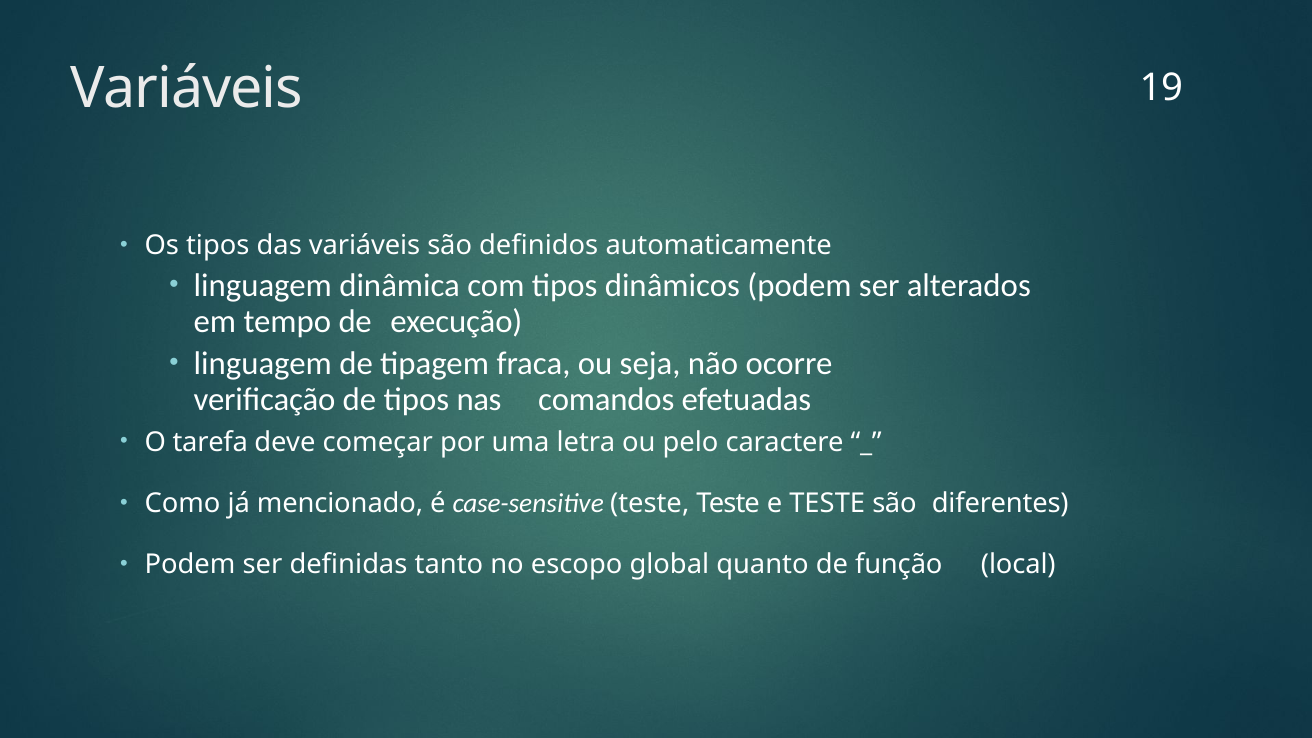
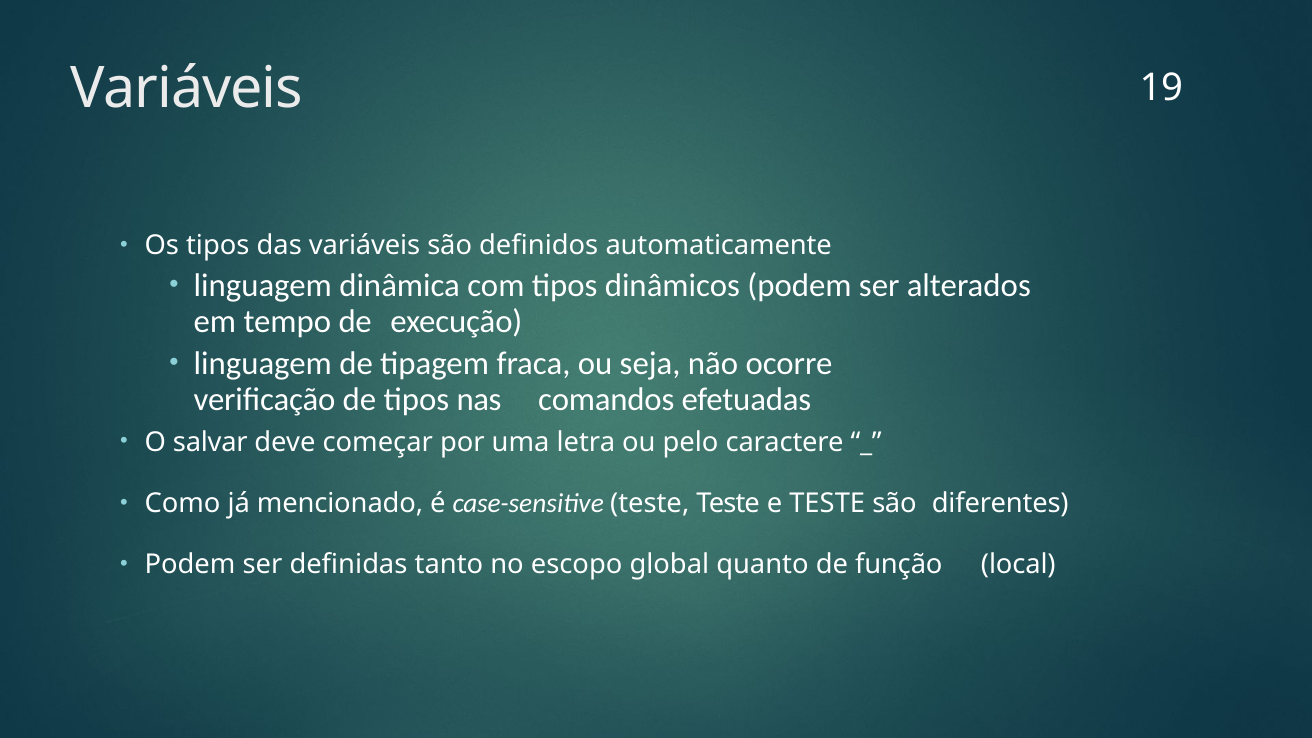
tarefa: tarefa -> salvar (210, 442)
